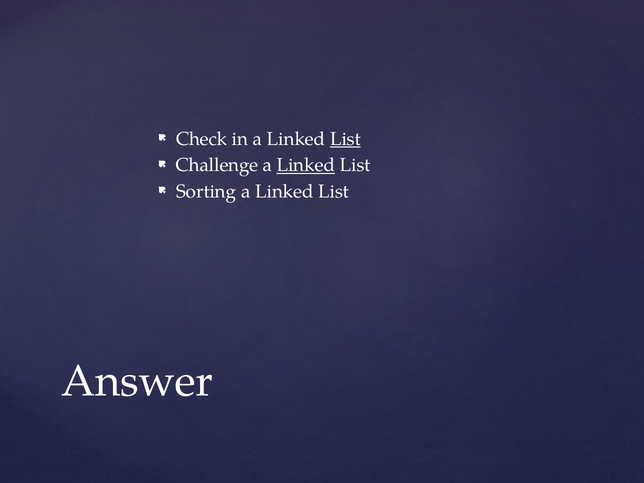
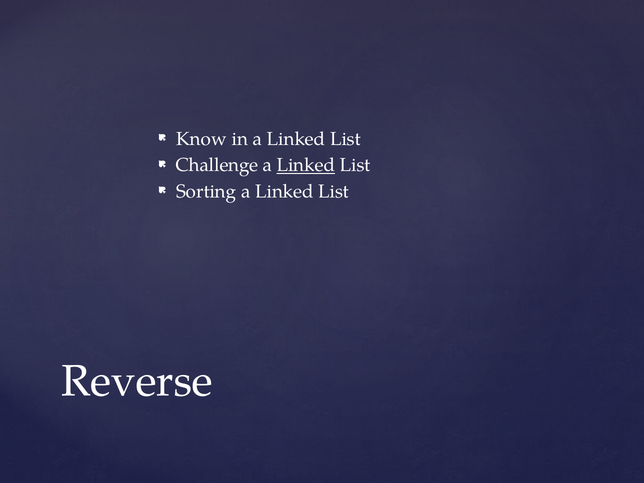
Check: Check -> Know (202, 139)
List underline: present -> none (345, 139)
Answer: Answer -> Reverse (137, 381)
